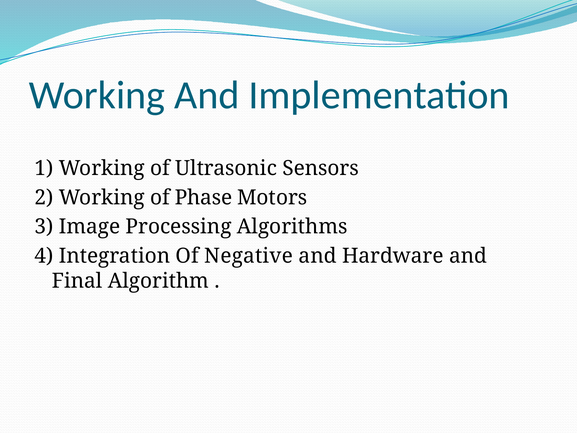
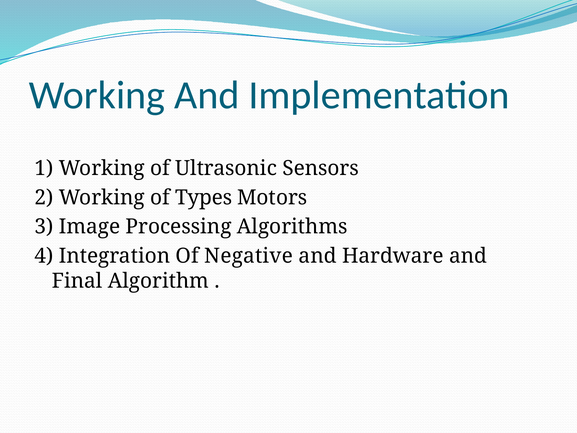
Phase: Phase -> Types (204, 197)
